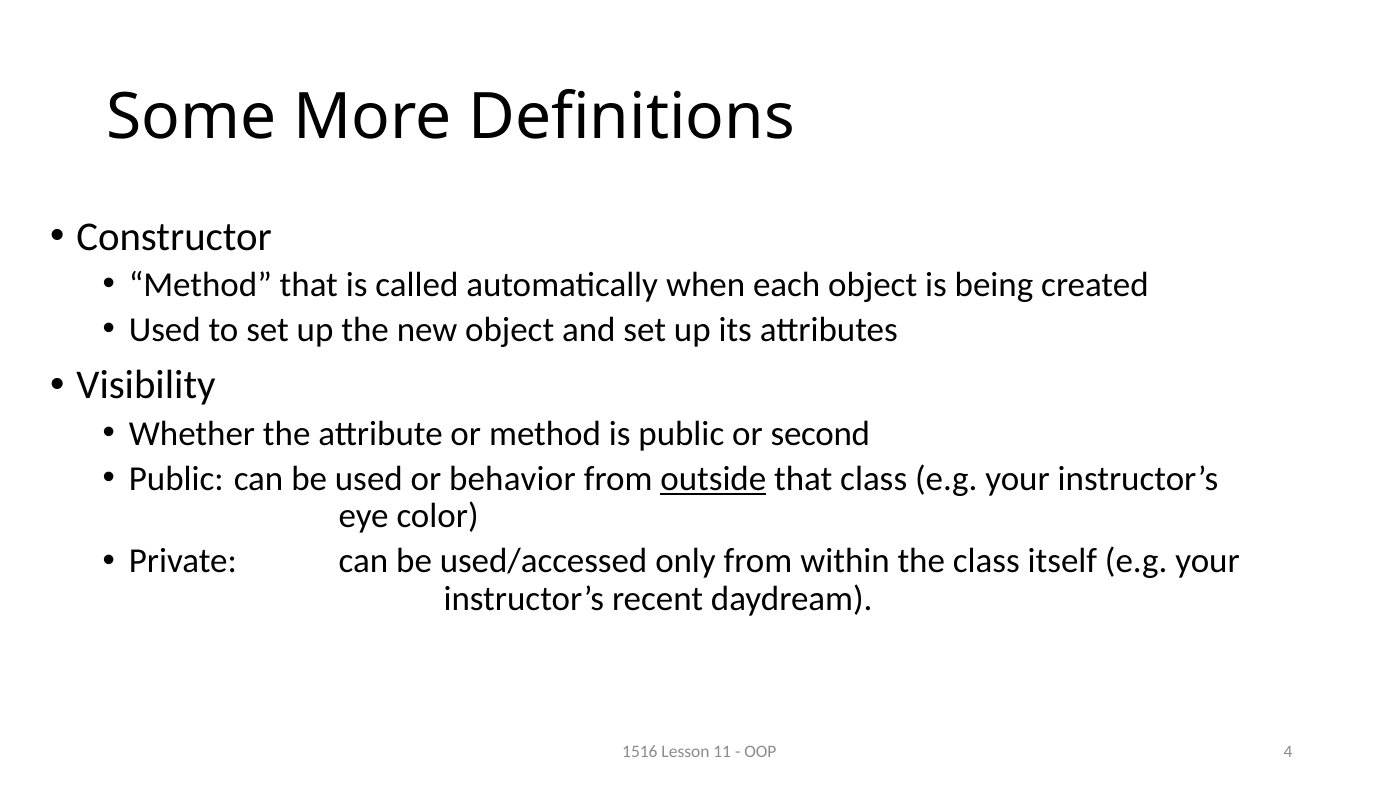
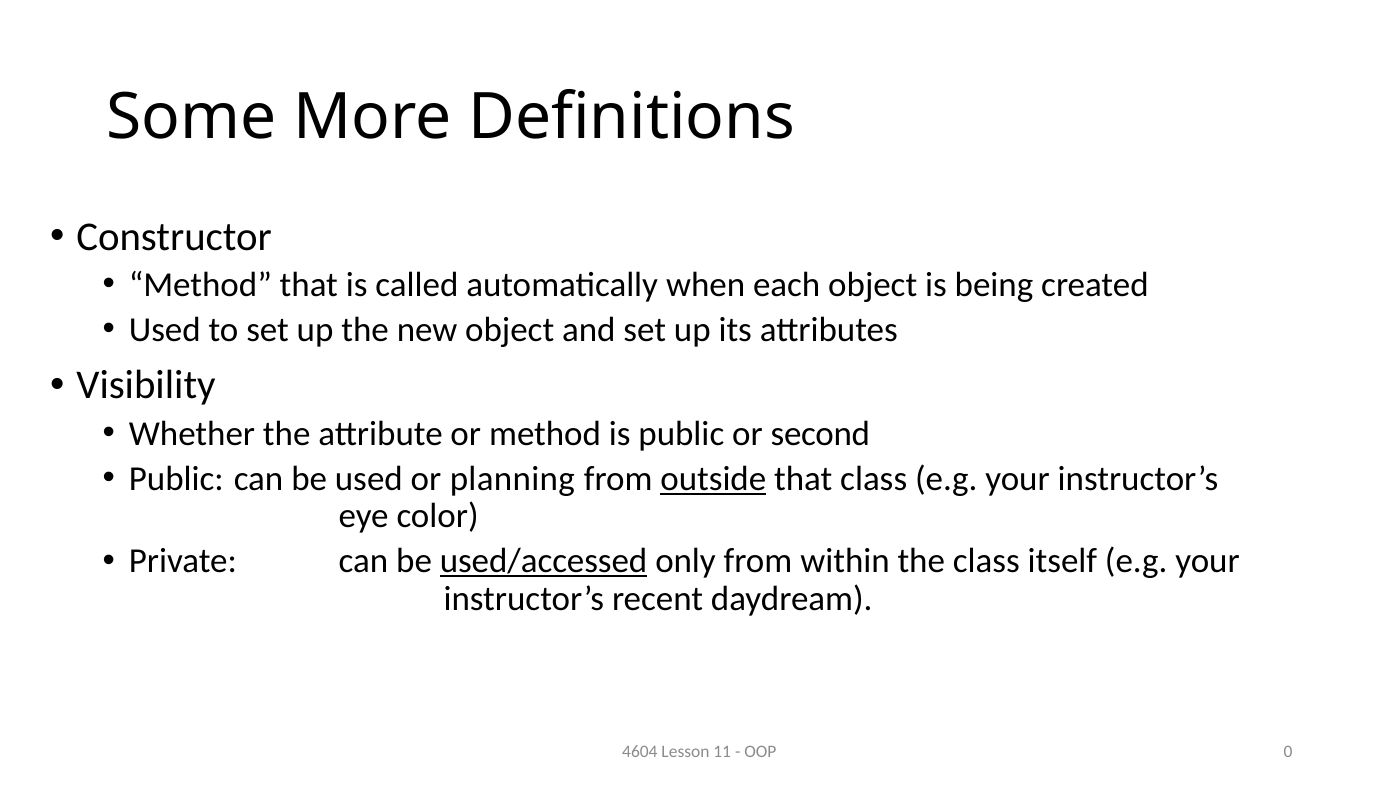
behavior: behavior -> planning (512, 478)
used/accessed underline: none -> present (544, 561)
1516: 1516 -> 4604 (640, 751)
4: 4 -> 0 (1288, 751)
